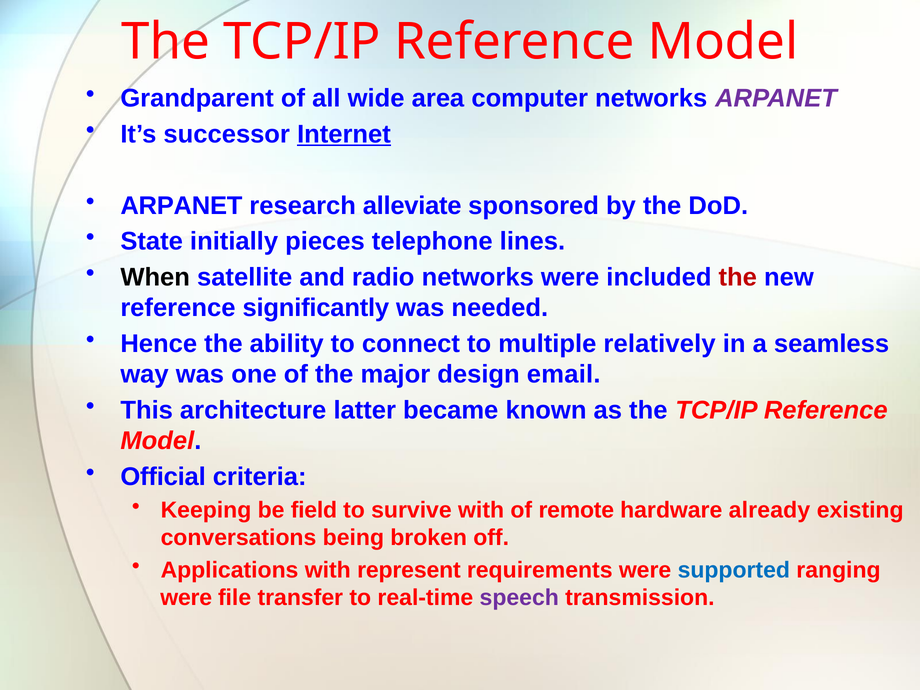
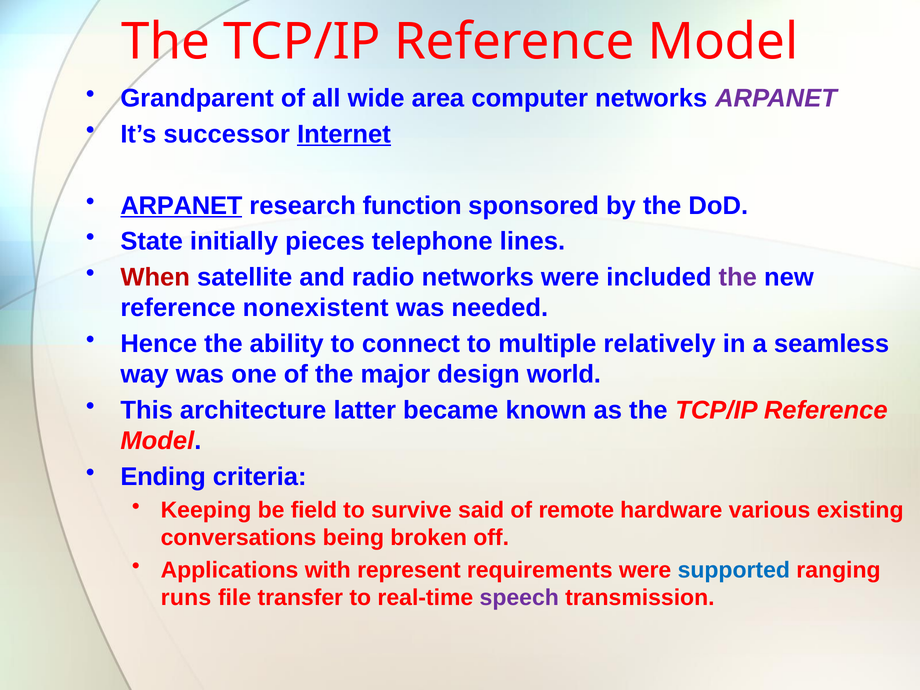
ARPANET underline: none -> present (181, 206)
alleviate: alleviate -> function (412, 206)
When colour: black -> red (155, 277)
the colour: red -> purple (738, 277)
significantly: significantly -> nonexistent (316, 308)
email: email -> world (564, 374)
Official: Official -> Ending (163, 477)
survive with: with -> said (481, 510)
already: already -> various (770, 510)
were: were -> runs (186, 598)
